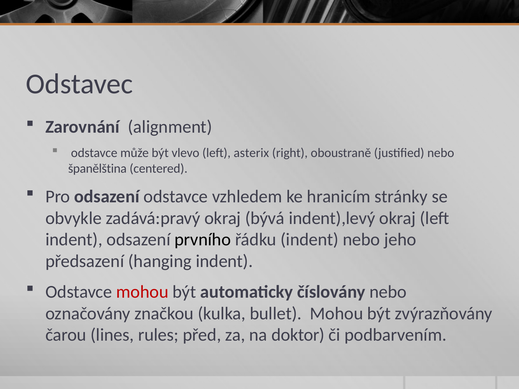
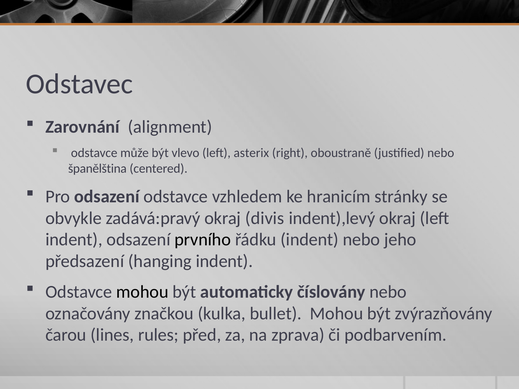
bývá: bývá -> divis (265, 218)
mohou colour: red -> black (142, 292)
doktor: doktor -> zprava (298, 335)
